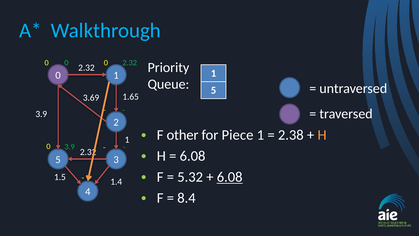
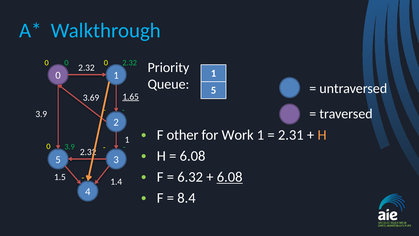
1.65 underline: none -> present (131, 97)
Piece: Piece -> Work (238, 135)
2.38: 2.38 -> 2.31 (291, 135)
5.32: 5.32 -> 6.32 (190, 177)
